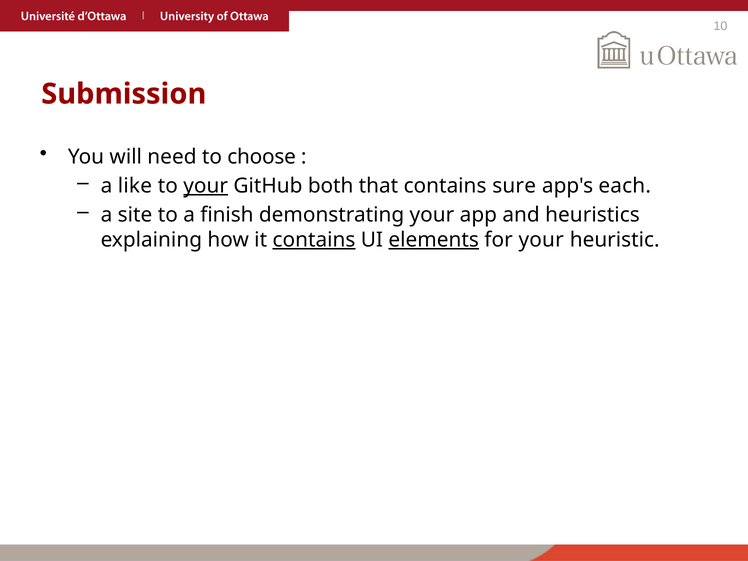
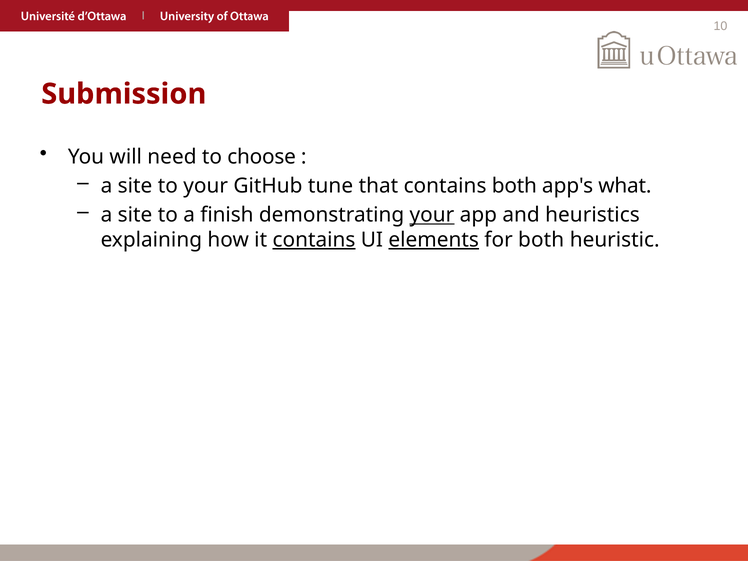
like: like -> site (135, 186)
your underline: present -> none (206, 186)
both: both -> tune (331, 186)
contains sure: sure -> both (514, 186)
each: each -> what (625, 186)
your underline: none -> present (432, 215)
for your: your -> both (541, 240)
